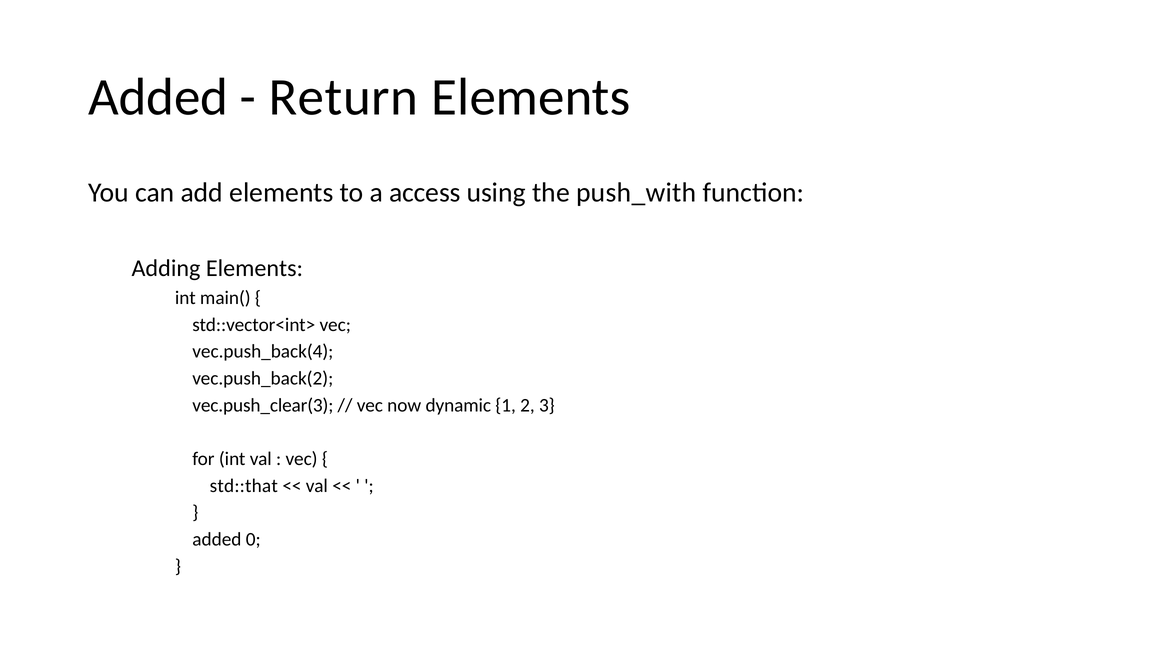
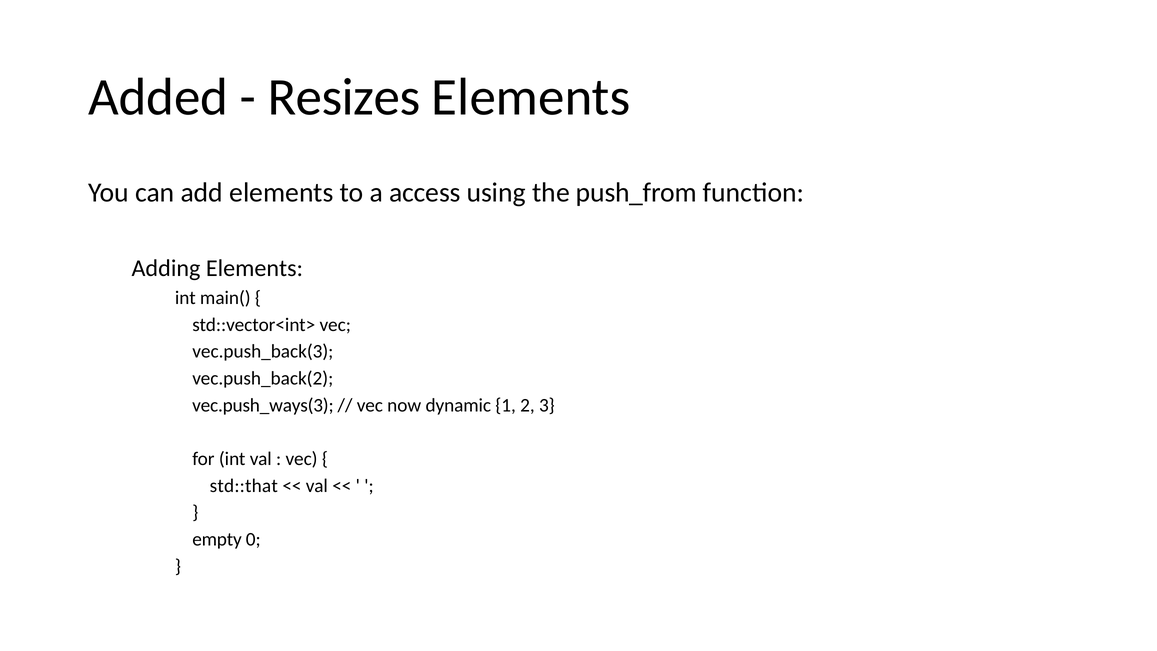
Return: Return -> Resizes (344, 97)
push_with: push_with -> push_from (636, 192)
vec.push_back(4: vec.push_back(4 -> vec.push_back(3 (263, 351)
vec.push_clear(3: vec.push_clear(3 -> vec.push_ways(3 (263, 405)
added: added -> empty (217, 539)
